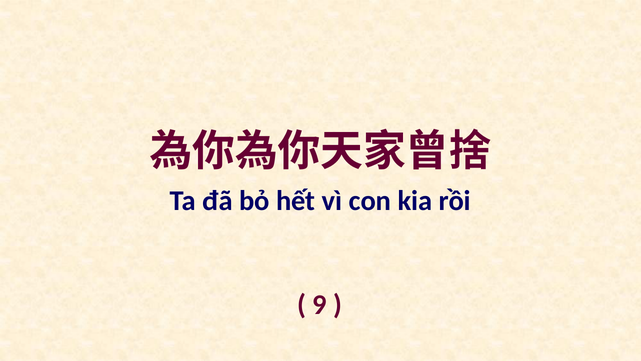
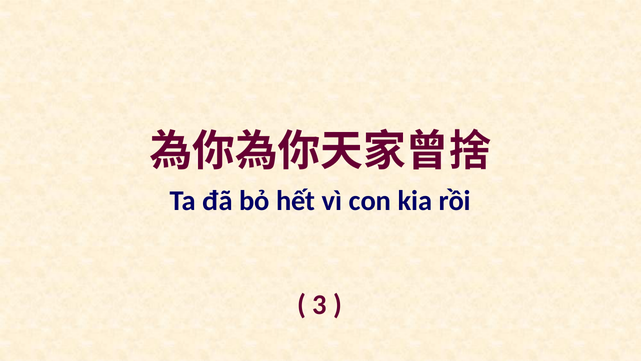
9: 9 -> 3 (320, 305)
